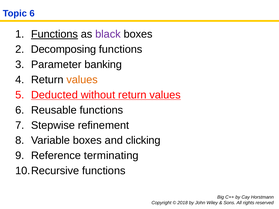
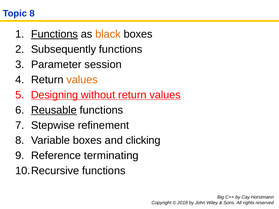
Topic 6: 6 -> 8 (32, 13)
black colour: purple -> orange (108, 34)
Decomposing: Decomposing -> Subsequently (64, 49)
banking: banking -> session (103, 65)
Deducted: Deducted -> Designing (55, 95)
Reusable underline: none -> present (54, 110)
